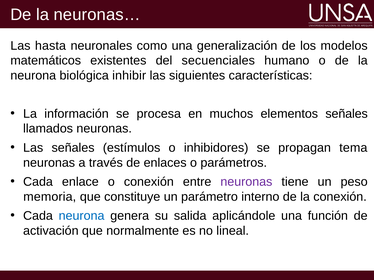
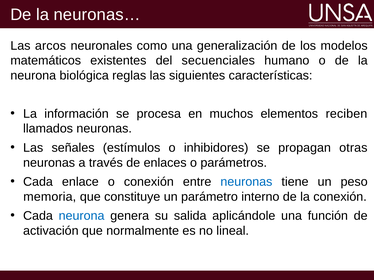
hasta: hasta -> arcos (50, 46)
inhibir: inhibir -> reglas (129, 76)
elementos señales: señales -> reciben (346, 114)
tema: tema -> otras (353, 148)
neuronas colour: purple -> blue (246, 182)
